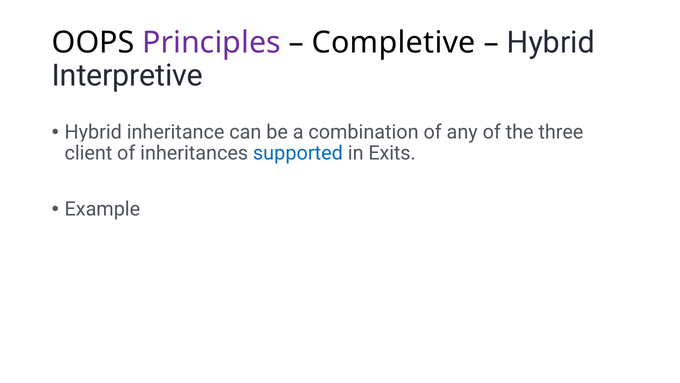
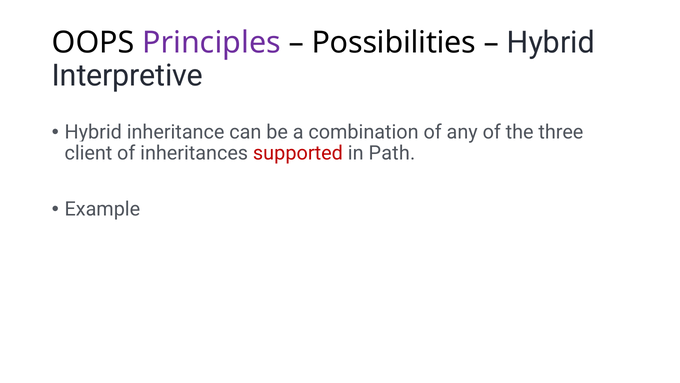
Completive: Completive -> Possibilities (394, 43)
supported colour: blue -> red (298, 153)
Exits: Exits -> Path (392, 153)
